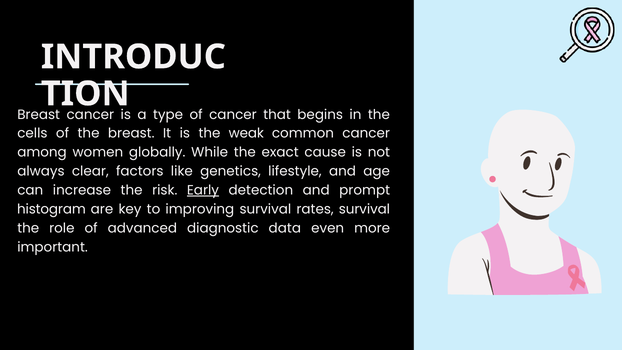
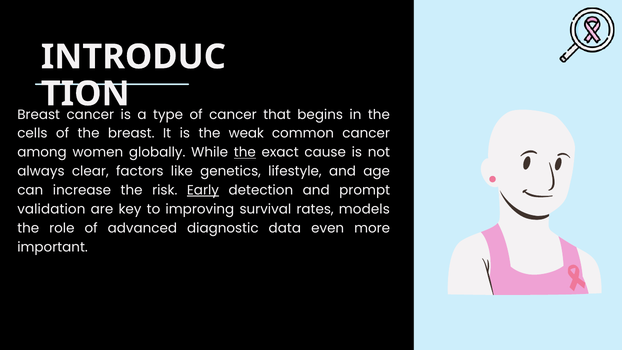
the underline: none -> present (245, 152)
histogram: histogram -> validation (51, 209)
rates survival: survival -> models (364, 209)
